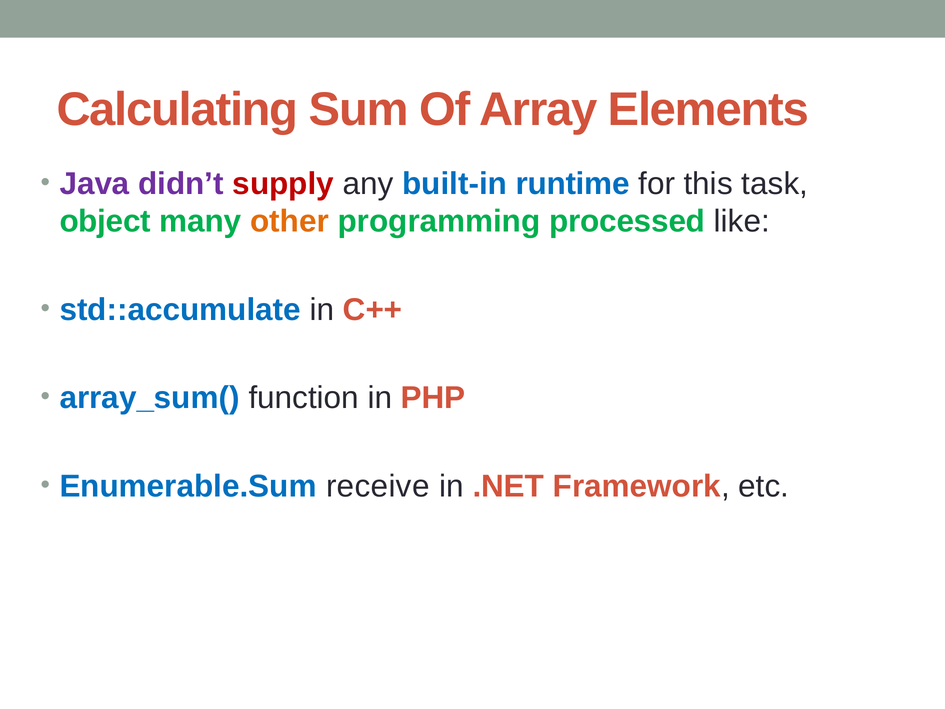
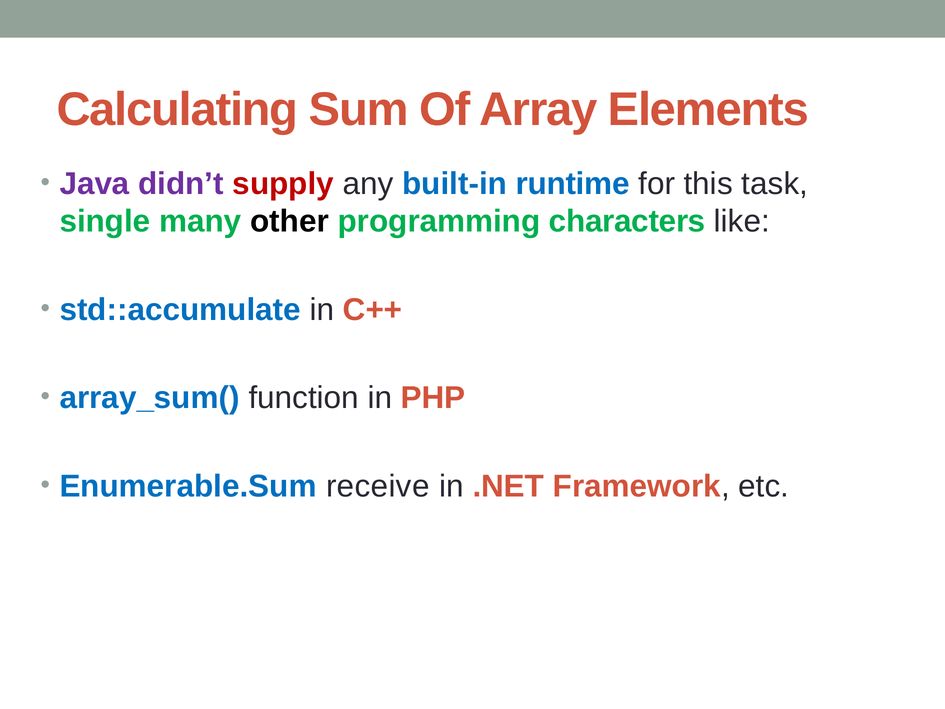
object: object -> single (105, 221)
other colour: orange -> black (290, 221)
processed: processed -> characters (627, 221)
